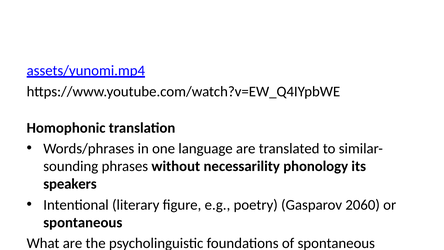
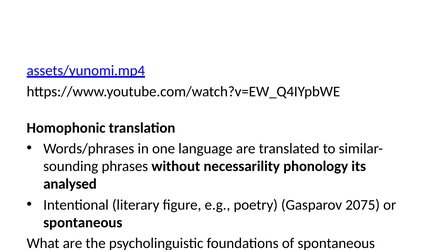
speakers: speakers -> analysed (70, 184)
2060: 2060 -> 2075 (363, 205)
